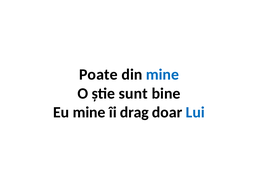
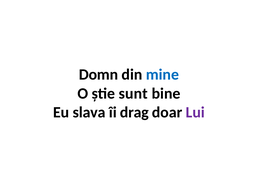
Poate: Poate -> Domn (98, 75)
Eu mine: mine -> slava (89, 113)
Lui colour: blue -> purple (195, 113)
